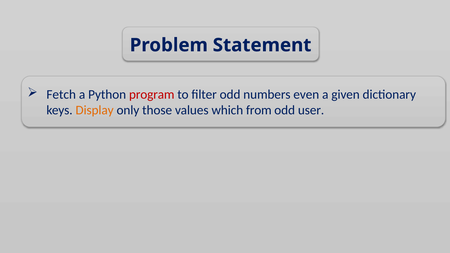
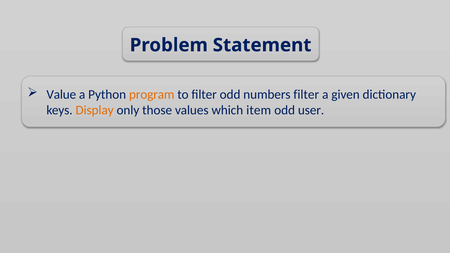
Fetch: Fetch -> Value (61, 95)
program colour: red -> orange (152, 95)
numbers even: even -> filter (306, 95)
from: from -> item (259, 110)
